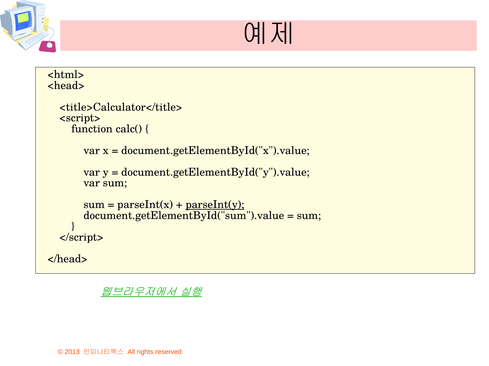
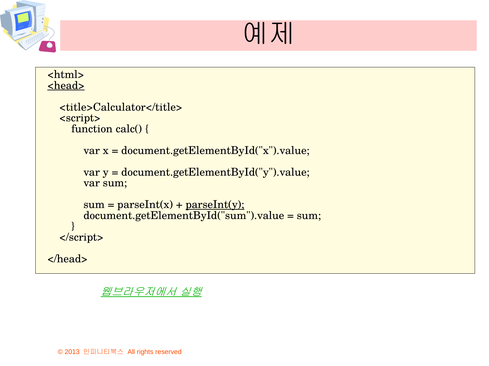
<head> underline: none -> present (66, 86)
